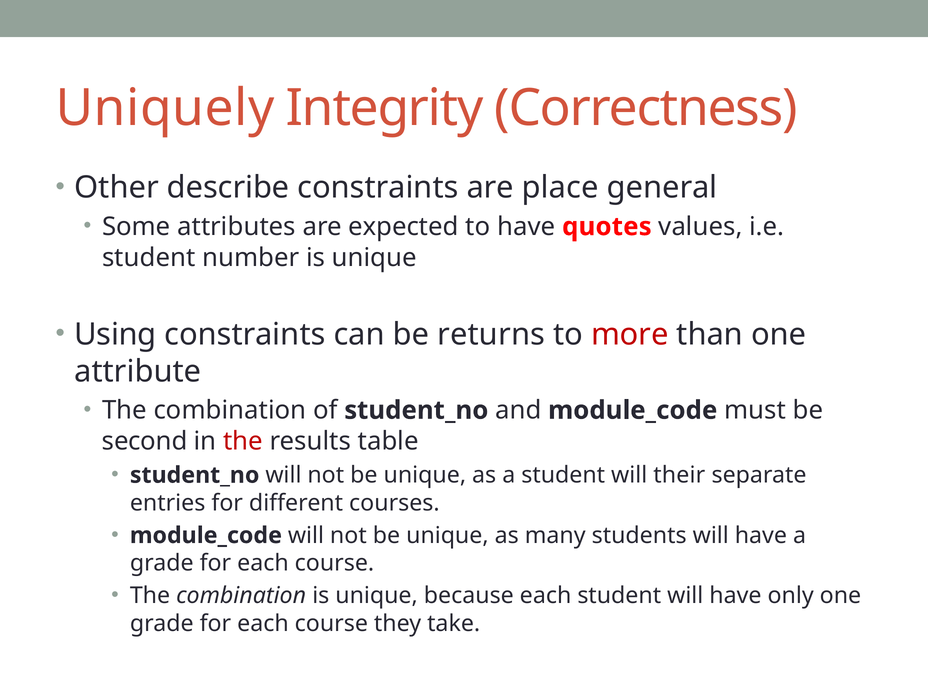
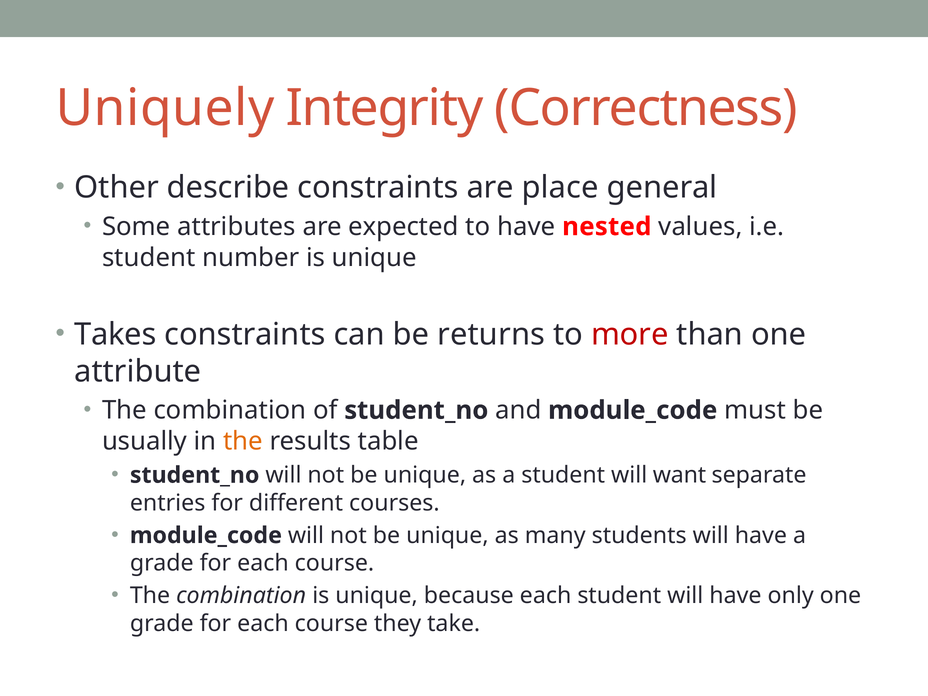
quotes: quotes -> nested (607, 227)
Using: Using -> Takes (115, 334)
second: second -> usually (145, 441)
the colour: red -> orange (243, 441)
their: their -> want (679, 475)
